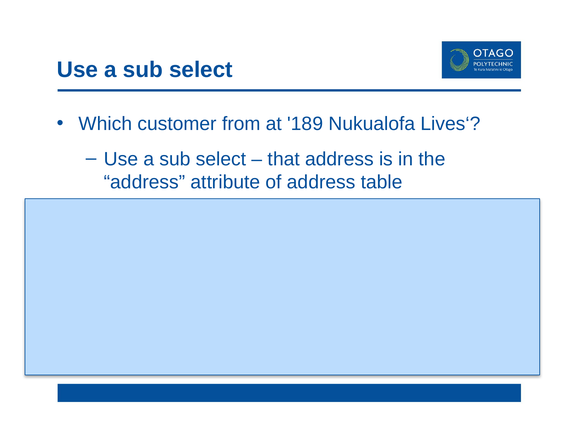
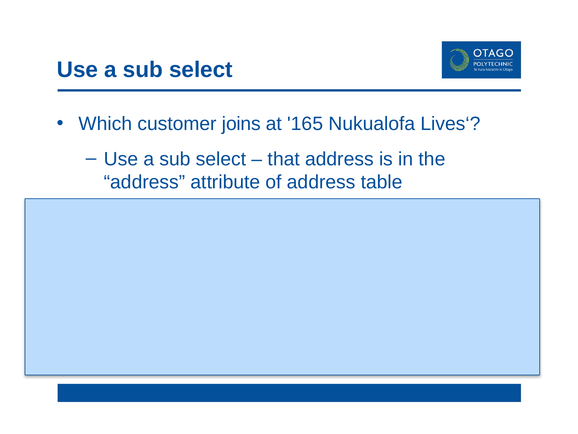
customer from: from -> joins (241, 124)
189: 189 -> 165 (305, 124)
